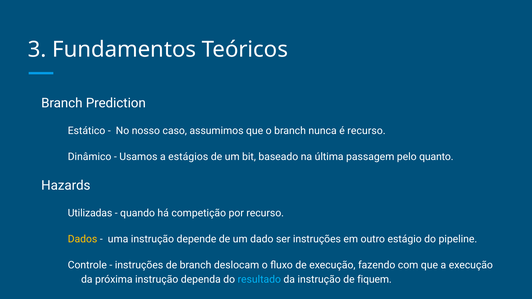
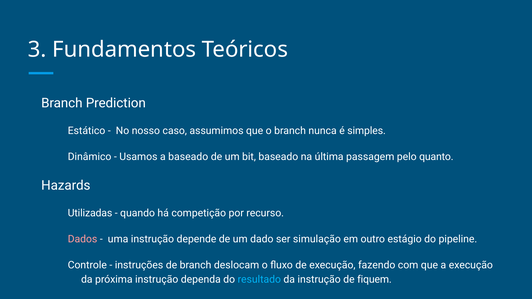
é recurso: recurso -> simples (367, 131)
a estágios: estágios -> baseado (188, 157)
Dados colour: yellow -> pink (83, 239)
ser instruções: instruções -> simulação (317, 239)
